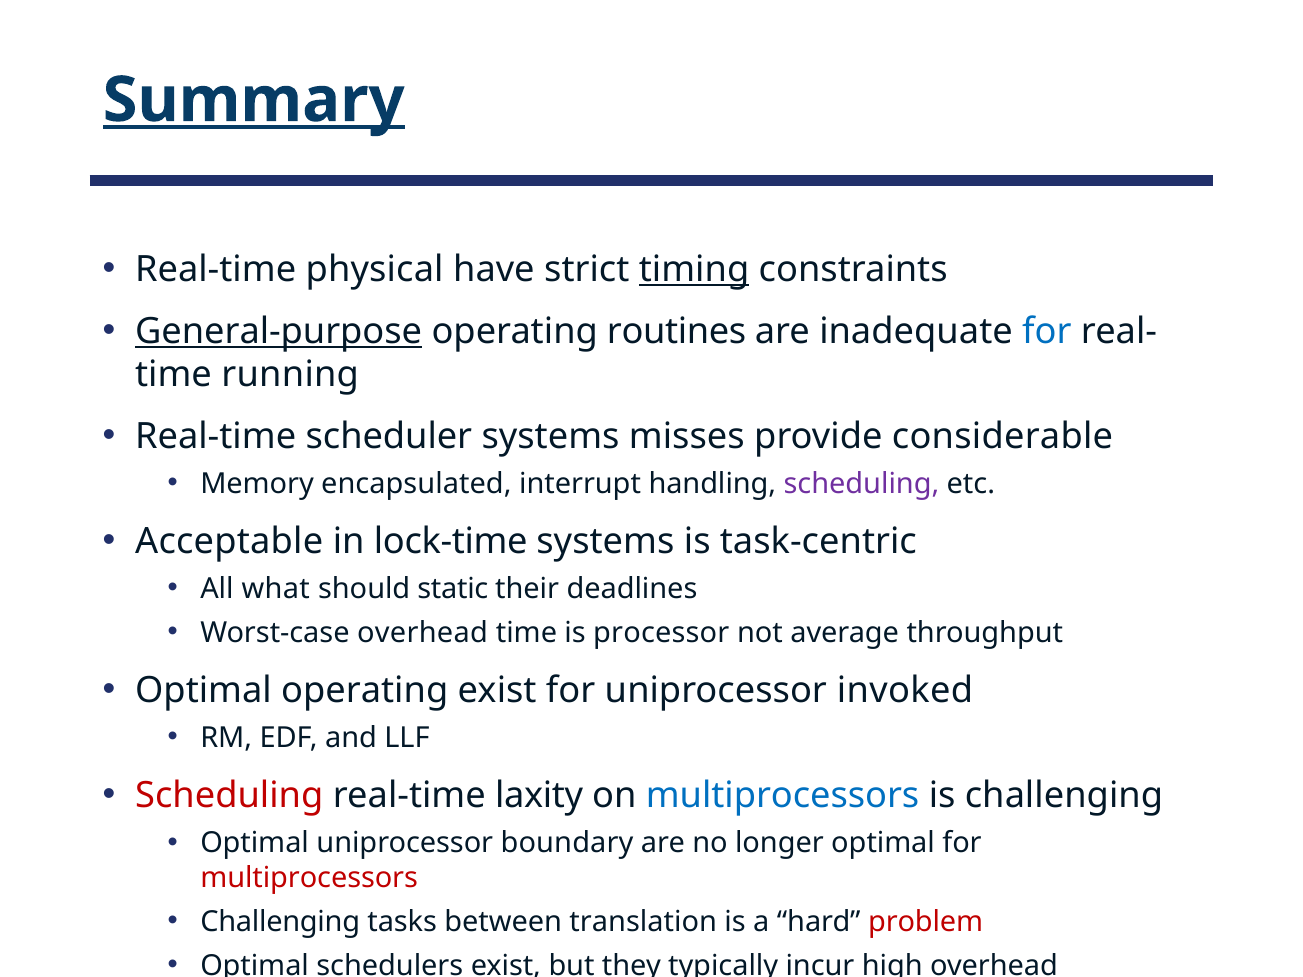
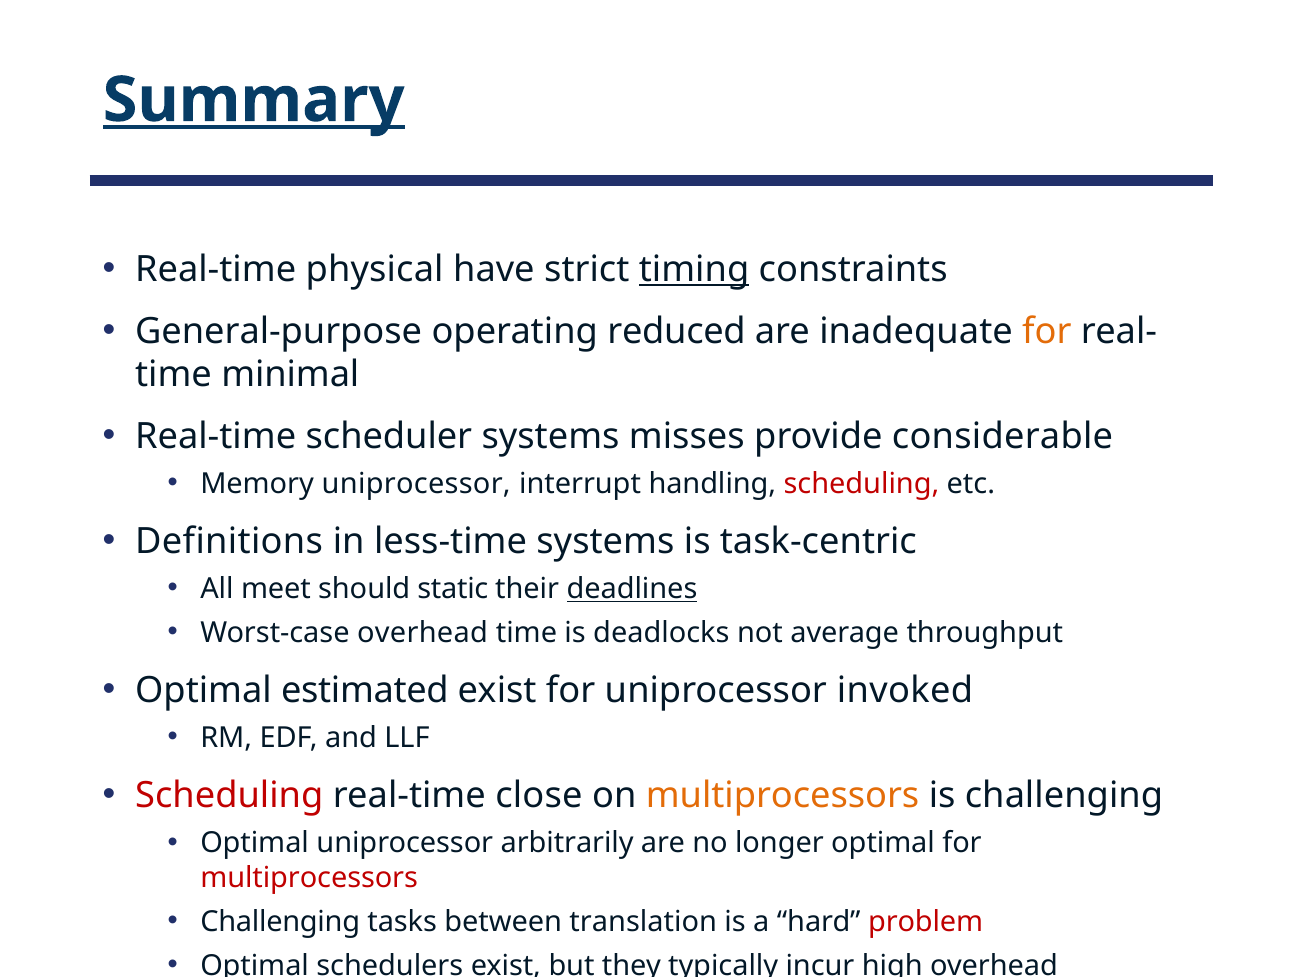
General-purpose underline: present -> none (279, 331)
routines: routines -> reduced (677, 331)
for colour: blue -> orange (1047, 331)
running: running -> minimal (290, 375)
Memory encapsulated: encapsulated -> uniprocessor (416, 484)
scheduling colour: purple -> red (861, 484)
Acceptable: Acceptable -> Definitions (229, 542)
lock-time: lock-time -> less-time (451, 542)
what: what -> meet (276, 589)
deadlines underline: none -> present (632, 589)
processor: processor -> deadlocks (661, 633)
Optimal operating: operating -> estimated (365, 691)
laxity: laxity -> close (539, 796)
multiprocessors colour: blue -> orange (783, 796)
boundary: boundary -> arbitrarily (567, 844)
